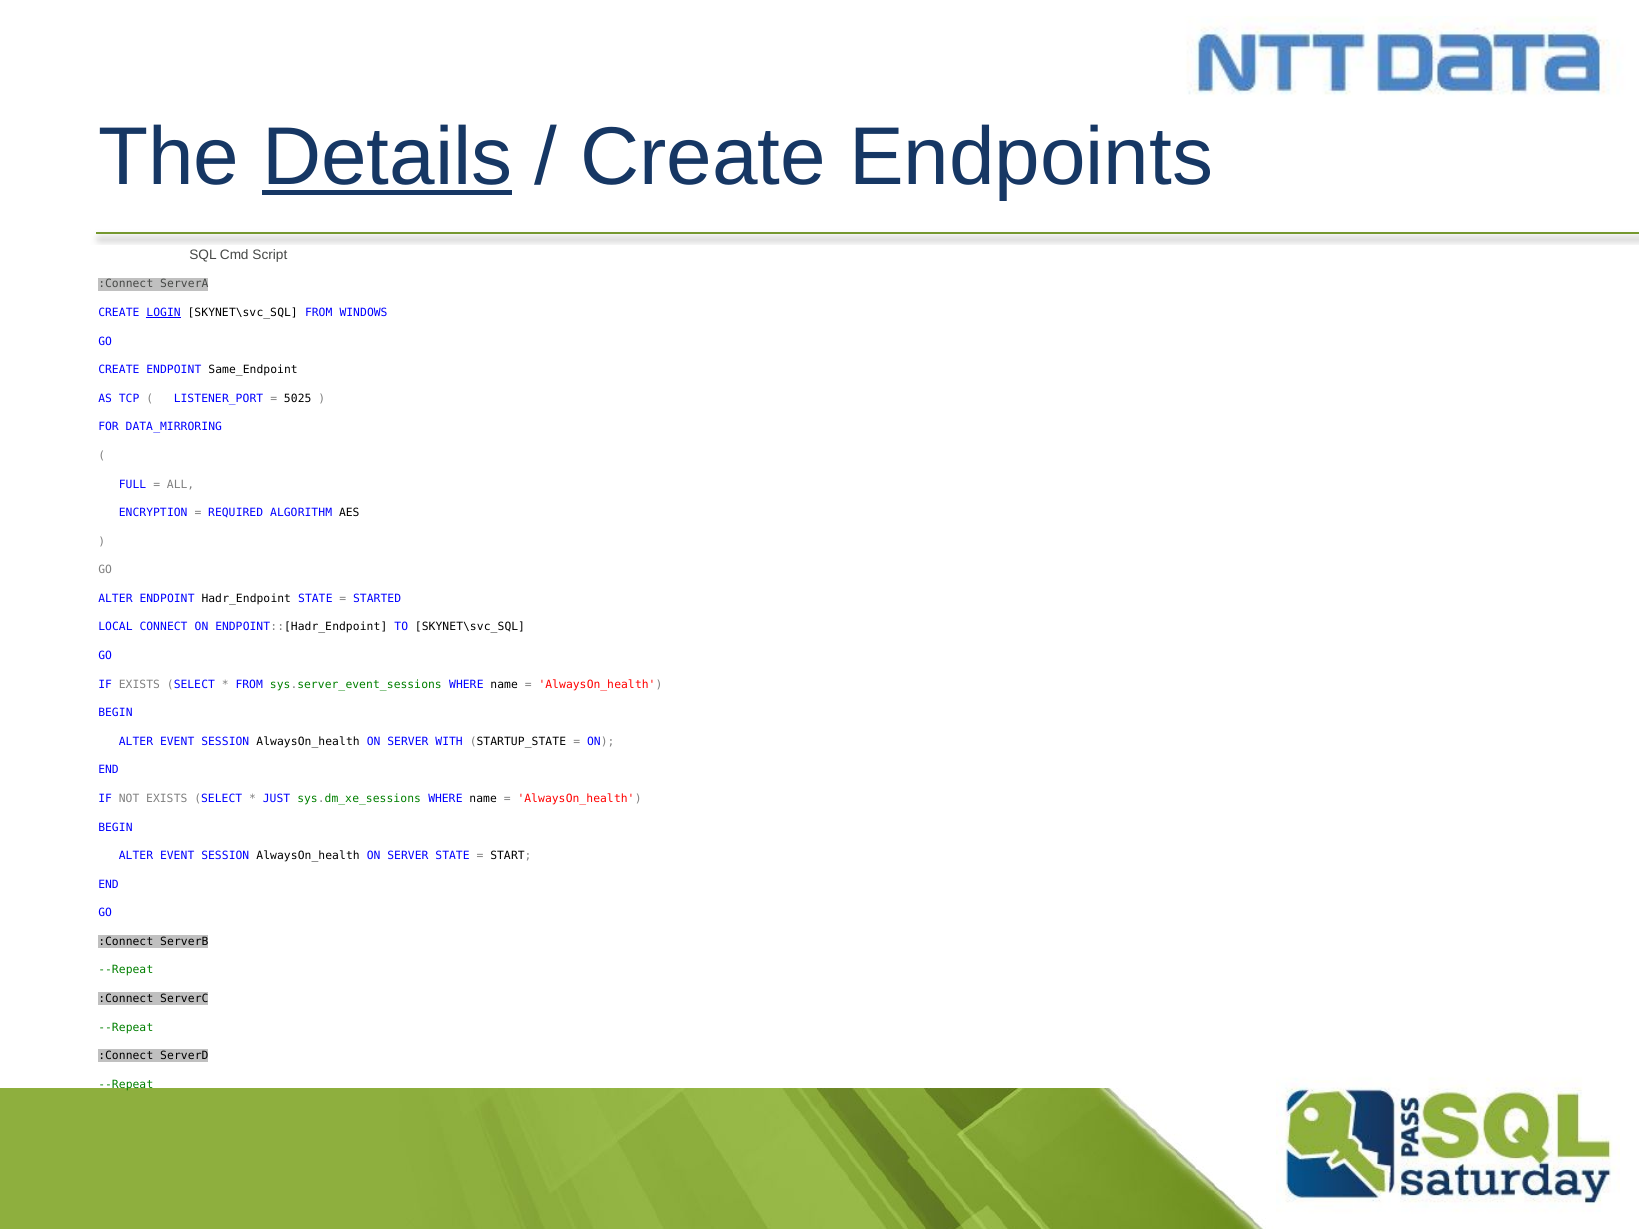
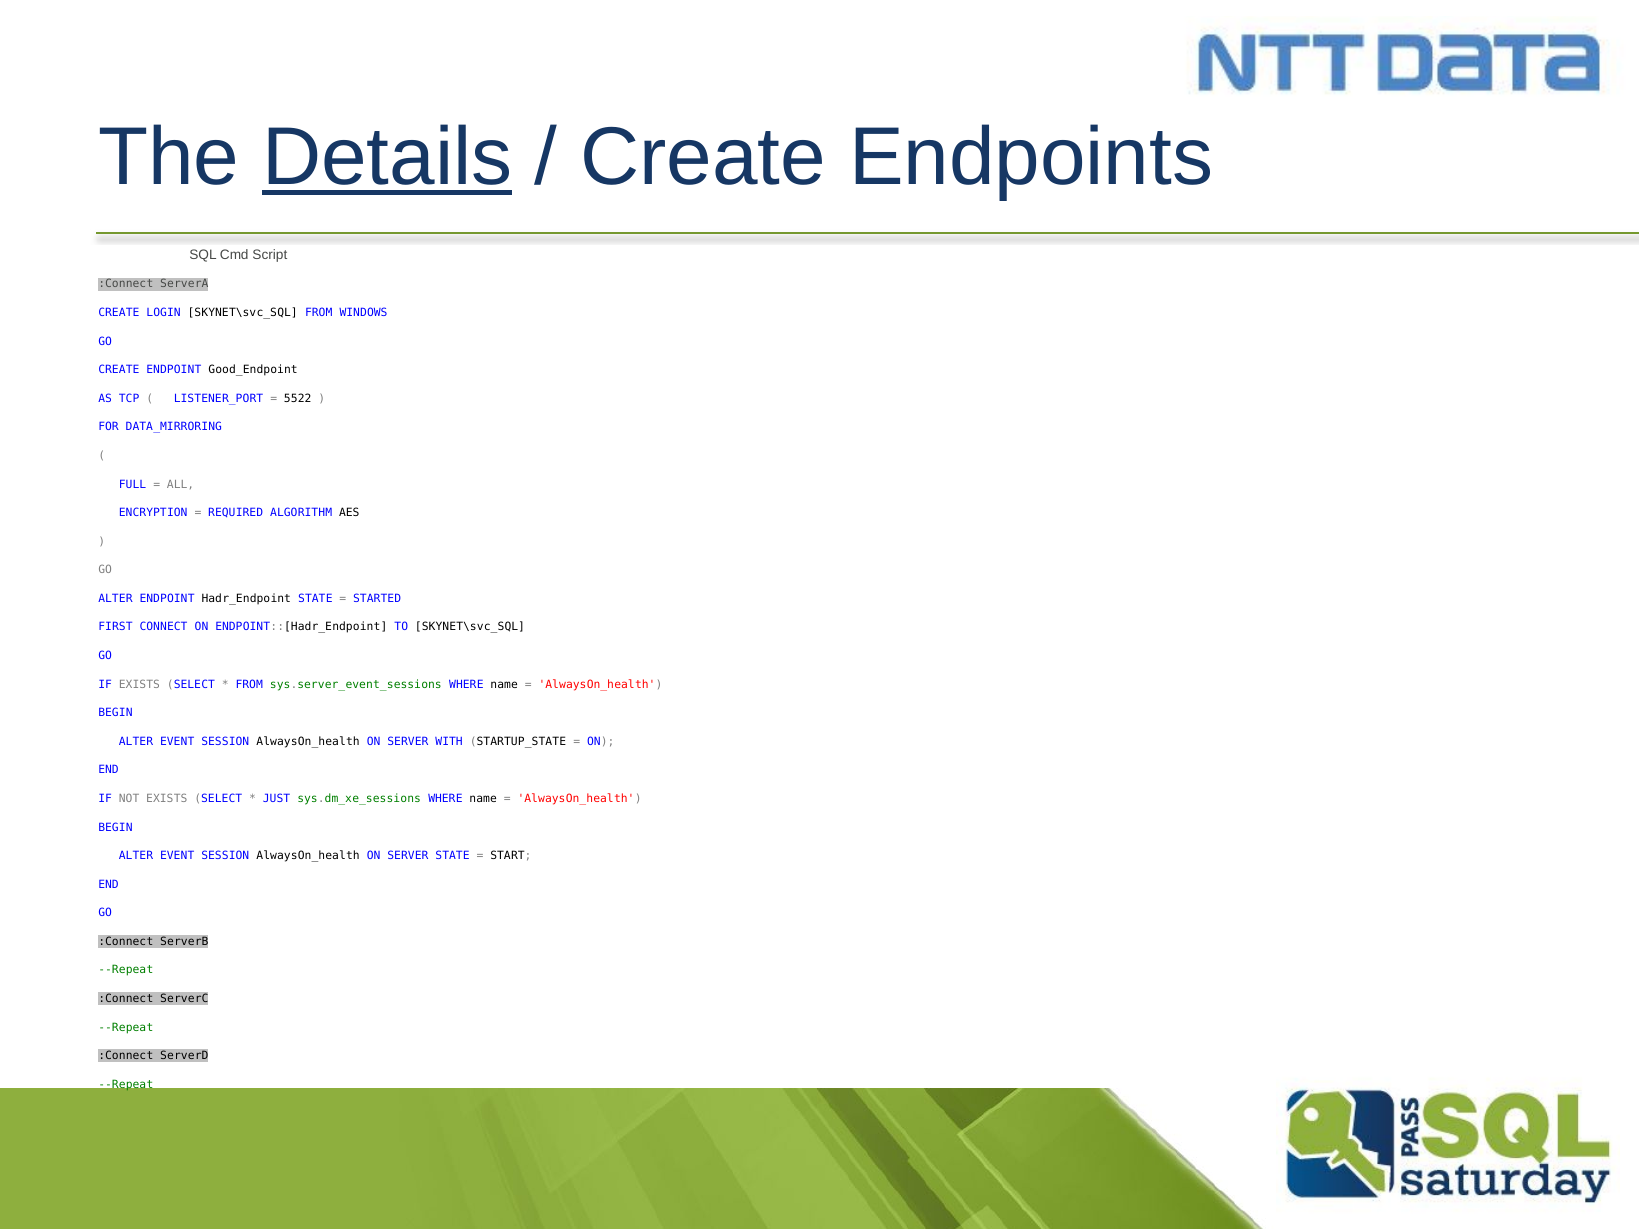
LOGIN underline: present -> none (164, 313)
Same_Endpoint: Same_Endpoint -> Good_Endpoint (253, 370)
5025: 5025 -> 5522 (298, 399)
LOCAL: LOCAL -> FIRST (116, 627)
